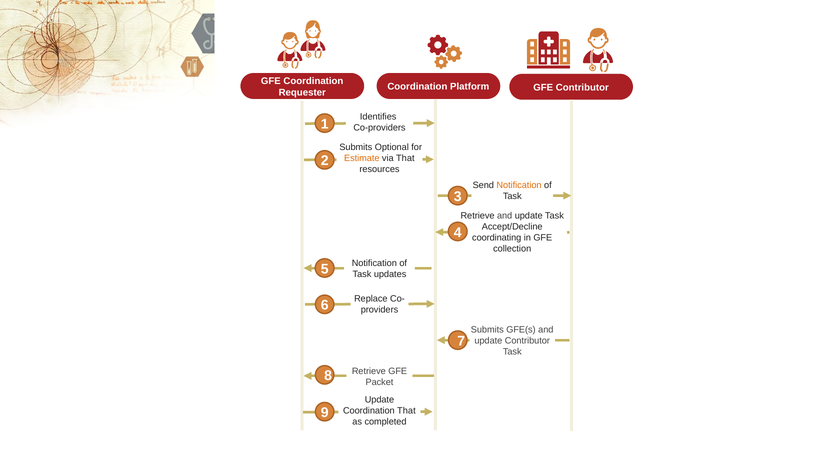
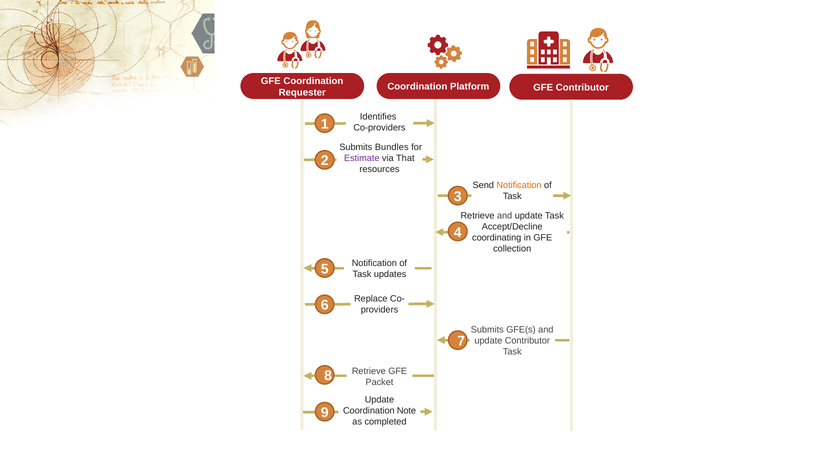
Optional: Optional -> Bundles (392, 148)
Estimate colour: orange -> purple (362, 159)
Coordination That: That -> Note (406, 411)
